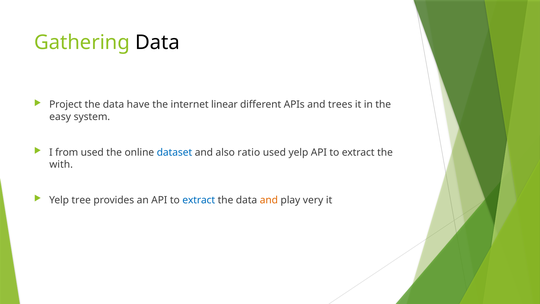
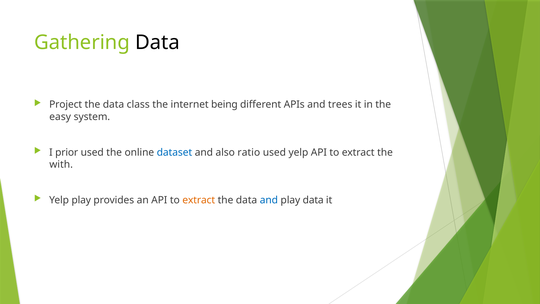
have: have -> class (138, 105)
linear: linear -> being (224, 105)
from: from -> prior (67, 152)
Yelp tree: tree -> play (81, 200)
extract colour: blue -> orange (199, 200)
and colour: orange -> blue (269, 200)
play very: very -> data (313, 200)
